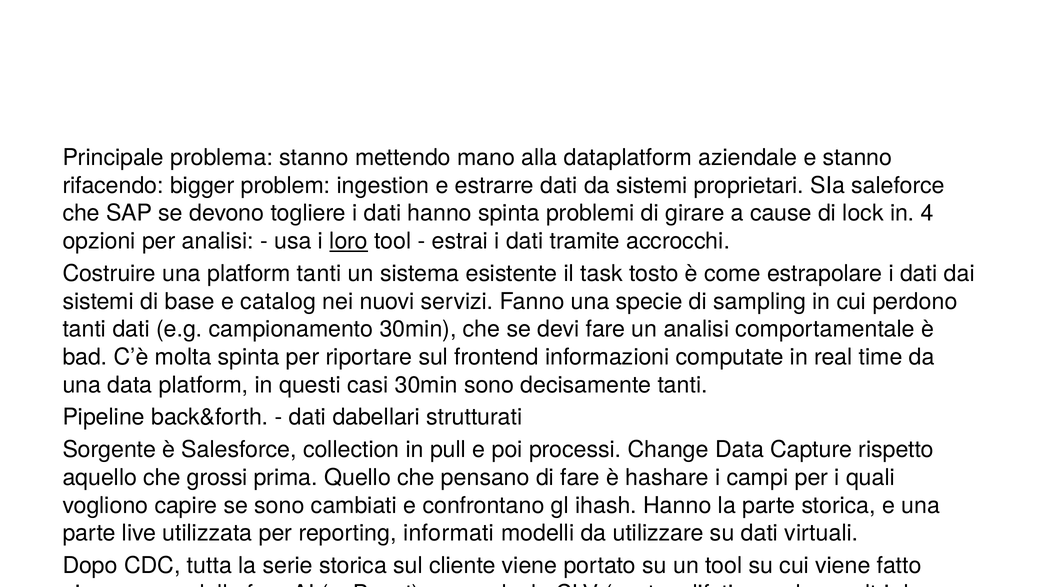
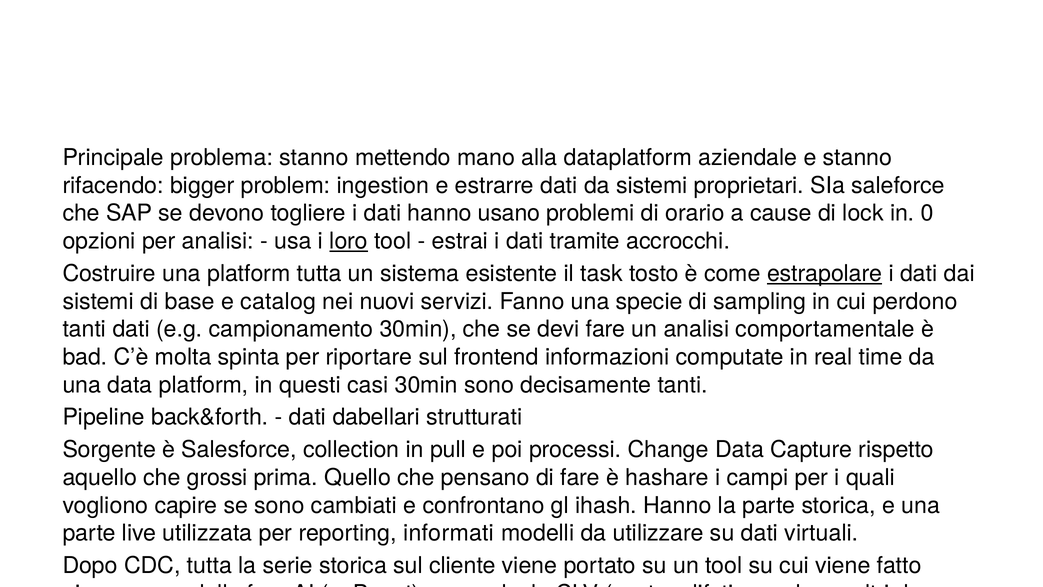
hanno spinta: spinta -> usano (509, 213)
di girare: girare -> orario (695, 213)
4: 4 -> 0 (927, 213)
platform tanti: tanti -> tutta (319, 273)
estrapolare underline: none -> present (825, 273)
